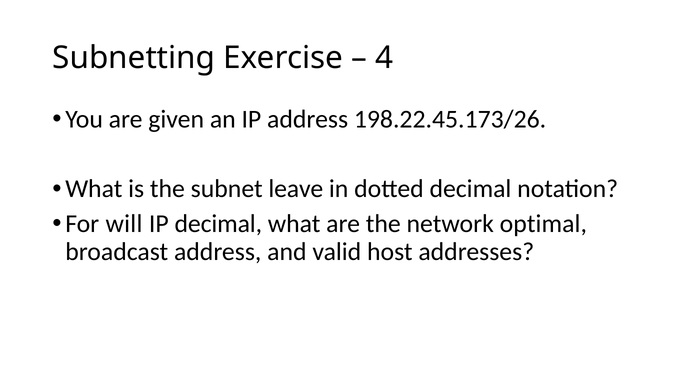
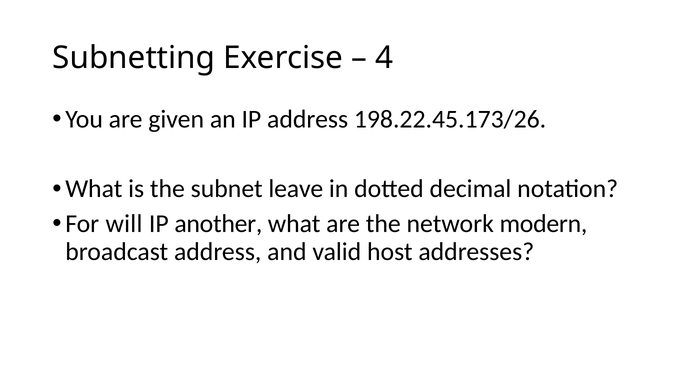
IP decimal: decimal -> another (218, 224)
optimal: optimal -> modern (543, 224)
